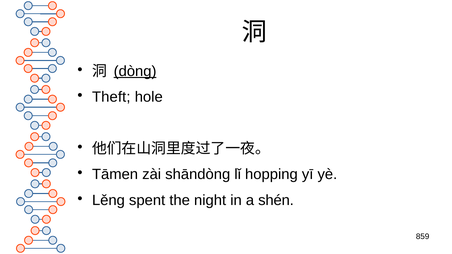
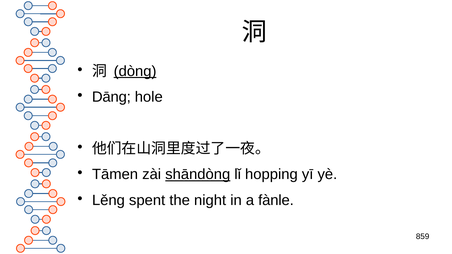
Theft: Theft -> Dāng (111, 97)
shāndòng underline: none -> present (198, 175)
shén: shén -> fànle (276, 200)
